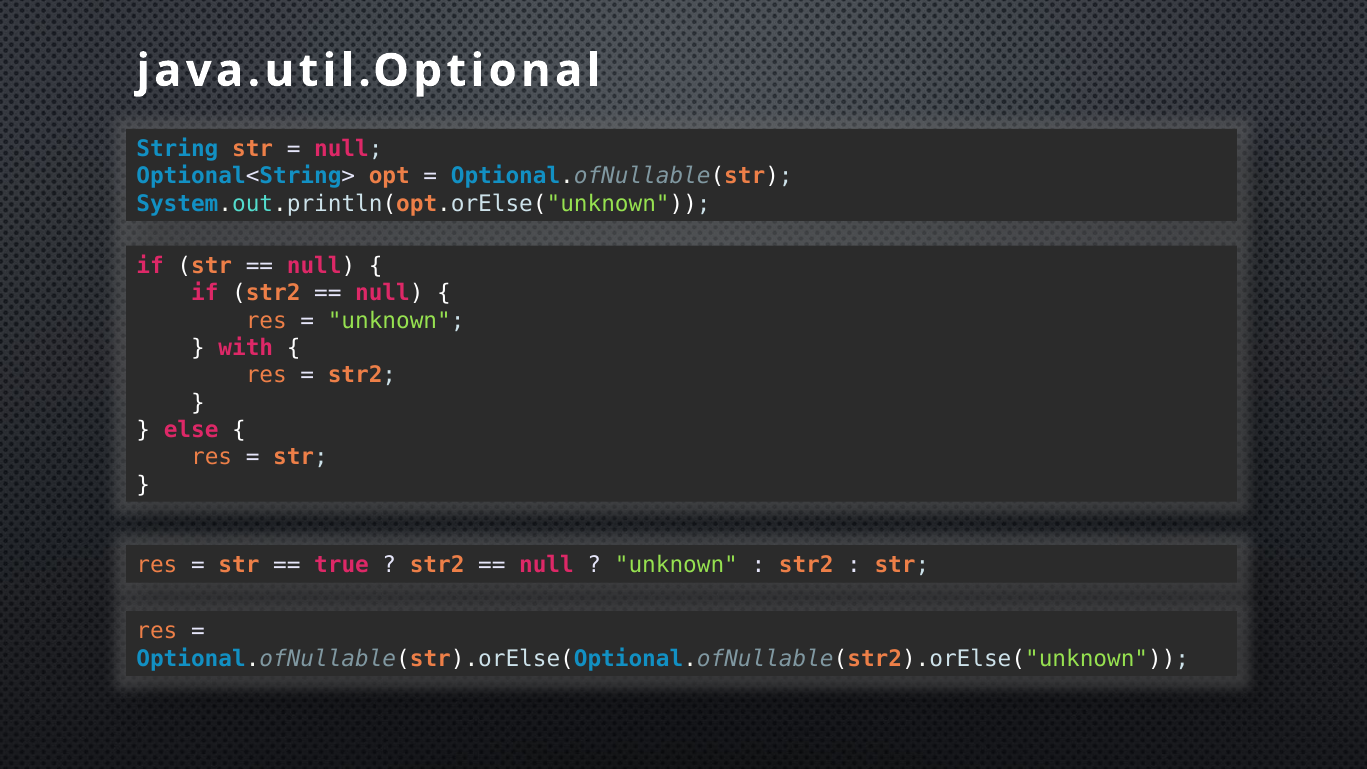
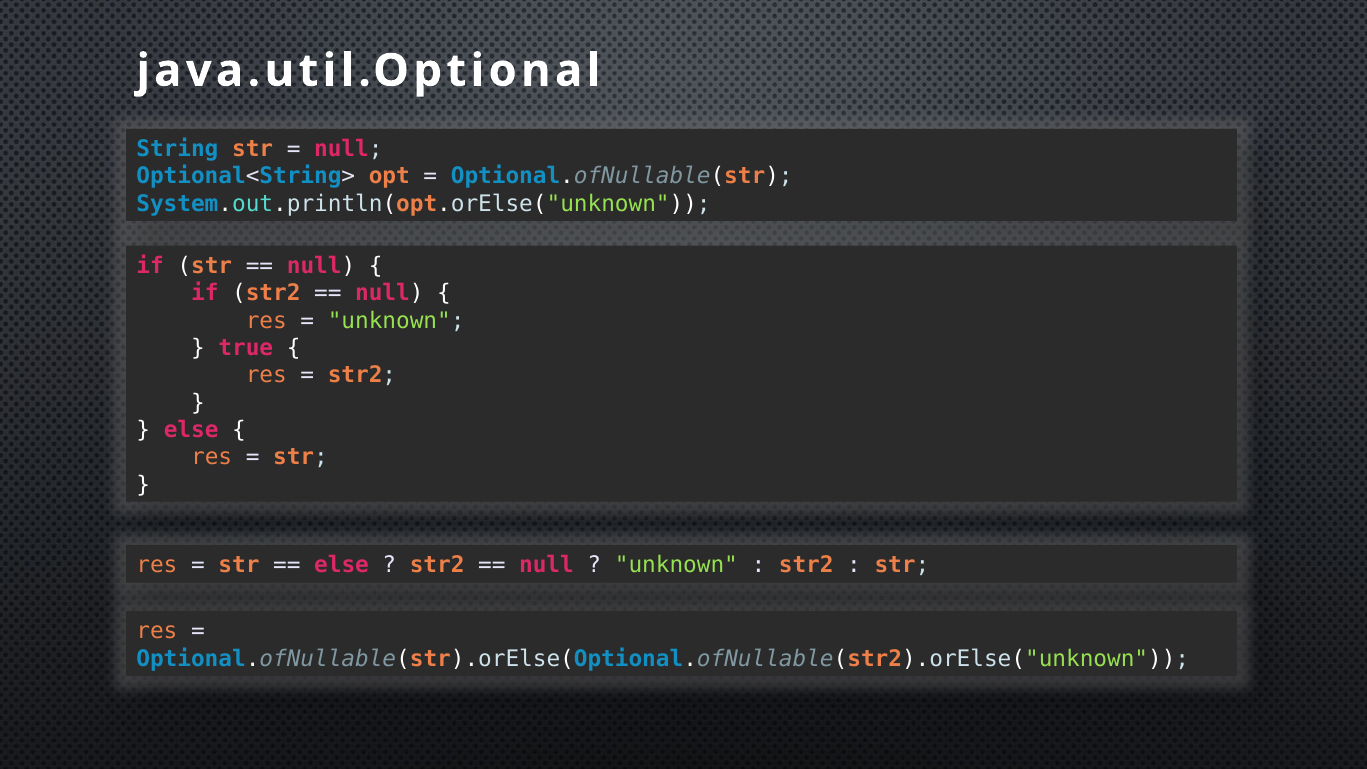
with: with -> true (246, 348)
true: true -> else (342, 565)
